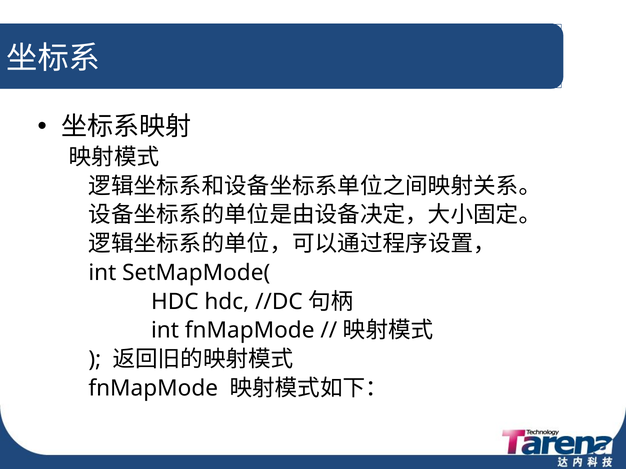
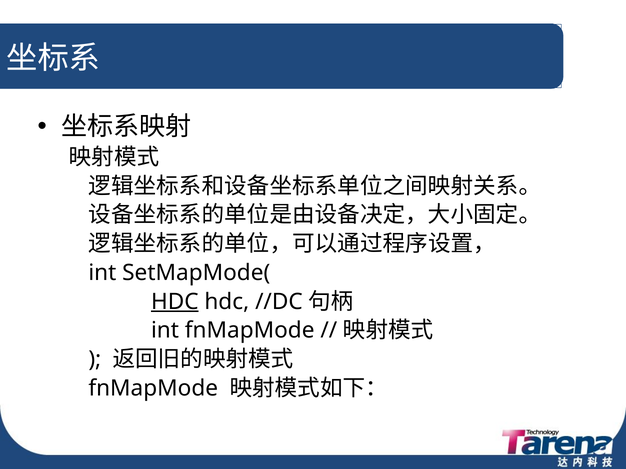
HDC underline: none -> present (175, 302)
